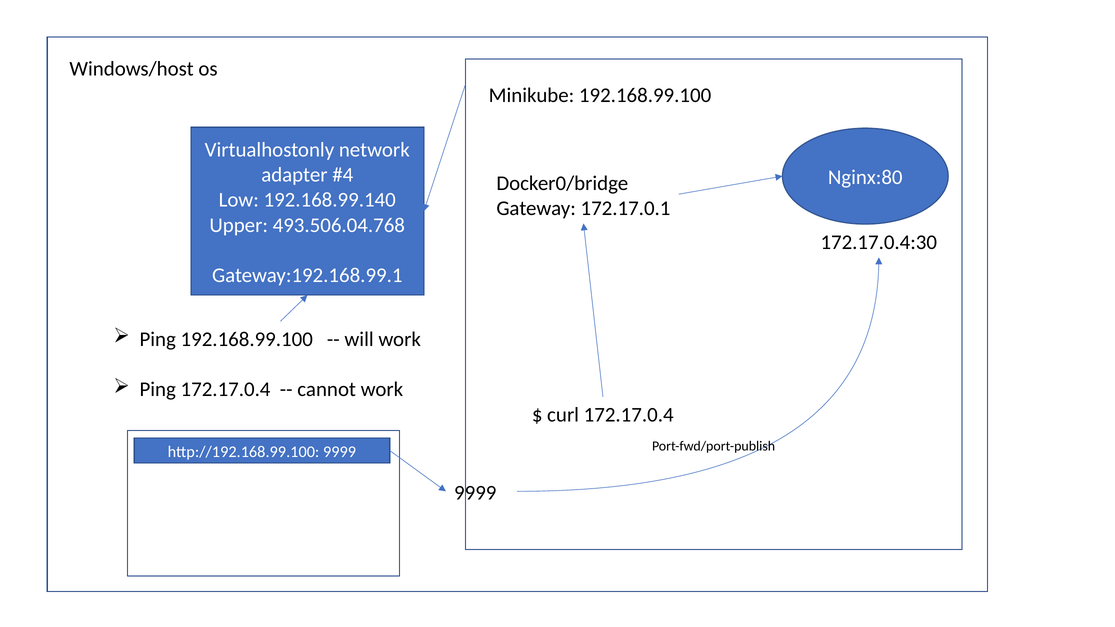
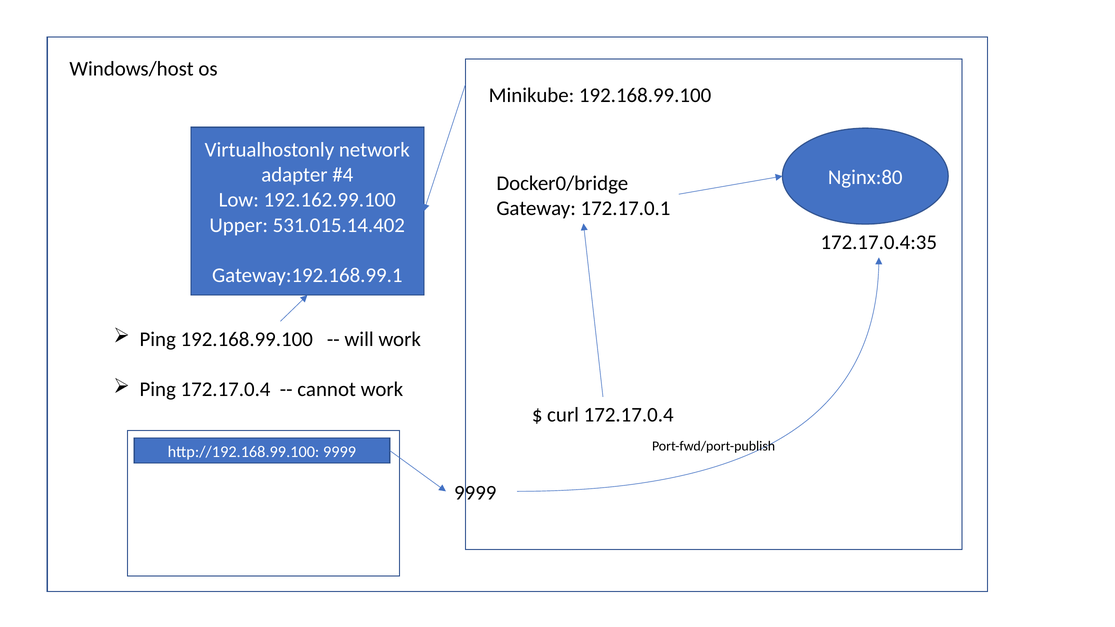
192.168.99.140: 192.168.99.140 -> 192.162.99.100 (330, 200)
493.506.04.768: 493.506.04.768 -> 531.015.14.402 (339, 225)
172.17.0.4:30: 172.17.0.4:30 -> 172.17.0.4:35 (879, 242)
